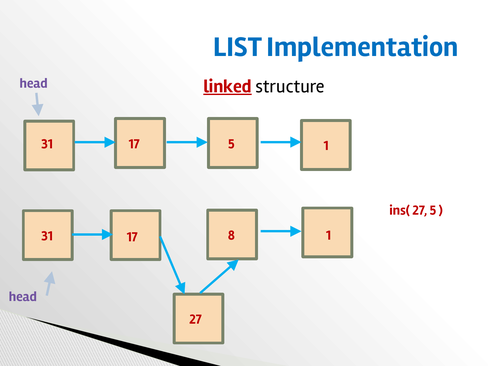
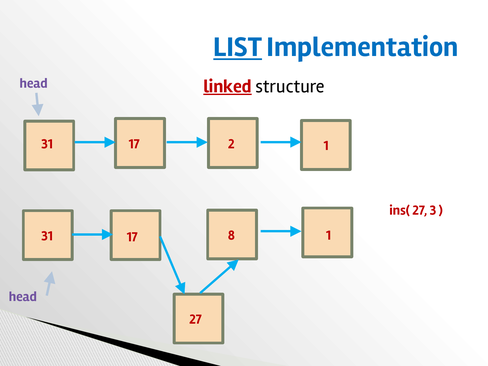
LIST underline: none -> present (238, 47)
17 5: 5 -> 2 (231, 144)
27 5: 5 -> 3 (433, 210)
